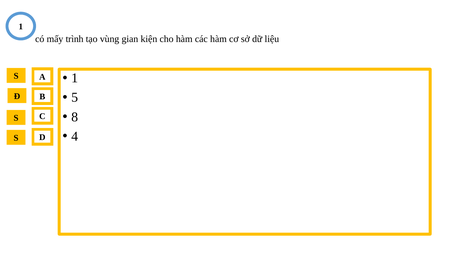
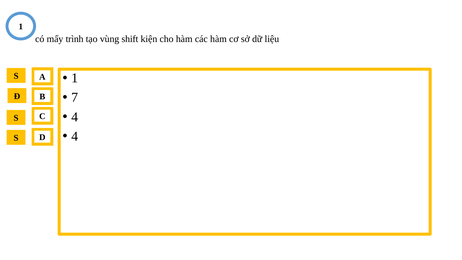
gian: gian -> shift (130, 39)
5: 5 -> 7 (75, 97)
8: 8 -> 4 (75, 117)
